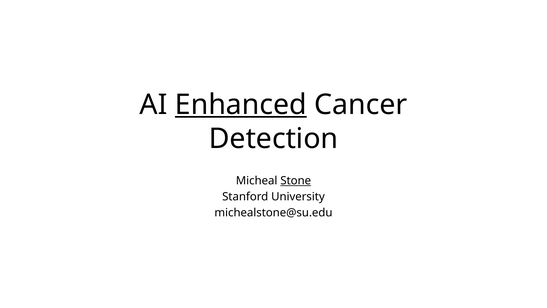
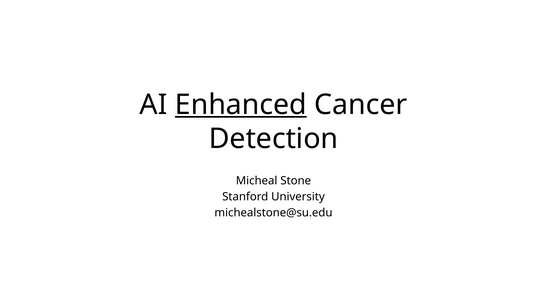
Stone underline: present -> none (296, 180)
